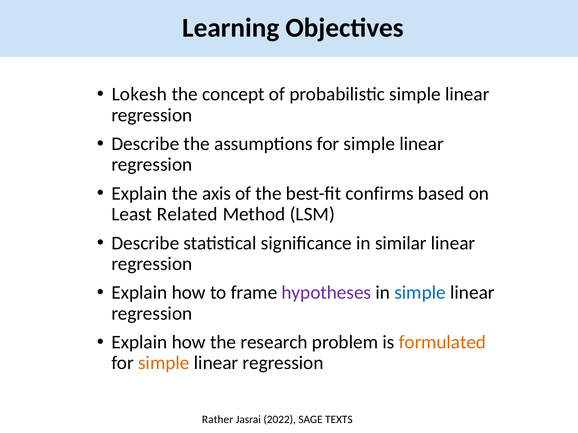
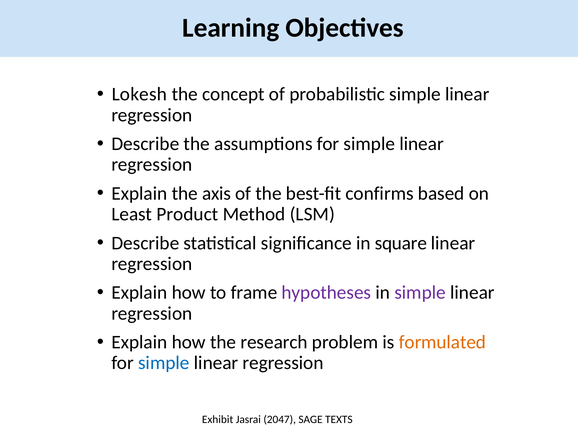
Related: Related -> Product (187, 214)
similar: similar -> square (401, 243)
simple colour: blue -> purple (420, 293)
simple colour: orange -> blue (164, 363)
Rather: Rather -> Exhibit (218, 420)
2022: 2022 -> 2047 (280, 420)
